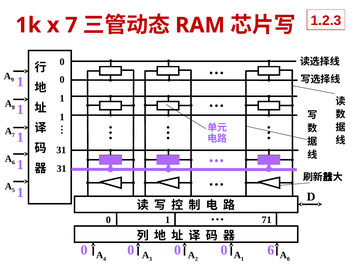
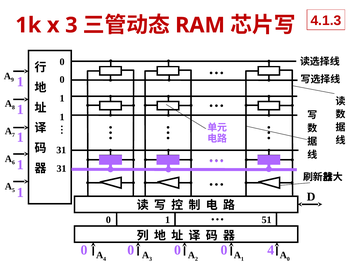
x 7: 7 -> 3 (71, 25)
1.2.3: 1.2.3 -> 4.1.3 (326, 21)
71: 71 -> 51 (267, 220)
0 6: 6 -> 4 (271, 250)
